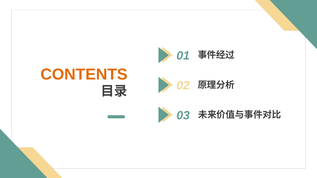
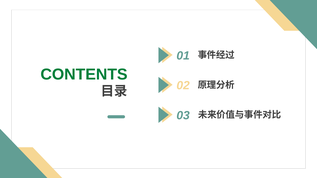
CONTENTS colour: orange -> green (84, 75)
